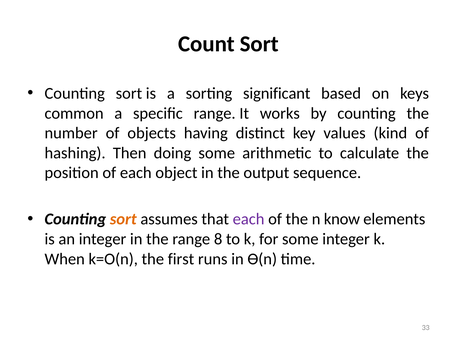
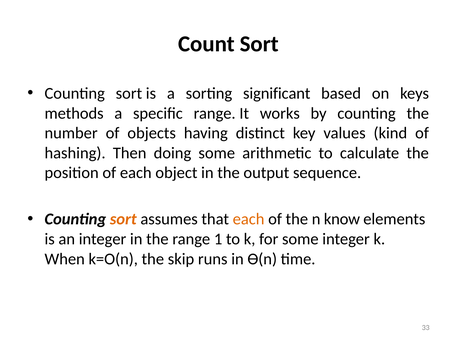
common: common -> methods (74, 113)
each colour: purple -> orange (249, 219)
8: 8 -> 1 (218, 239)
first: first -> skip (181, 259)
